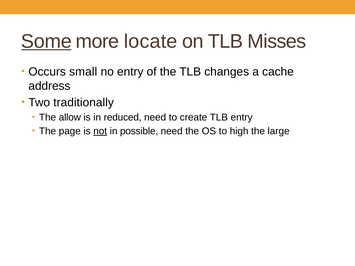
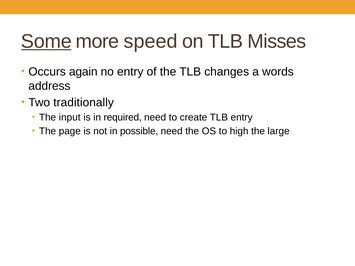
locate: locate -> speed (151, 41)
small: small -> again (83, 72)
cache: cache -> words (278, 72)
allow: allow -> input (70, 117)
reduced: reduced -> required (123, 117)
not underline: present -> none (100, 131)
